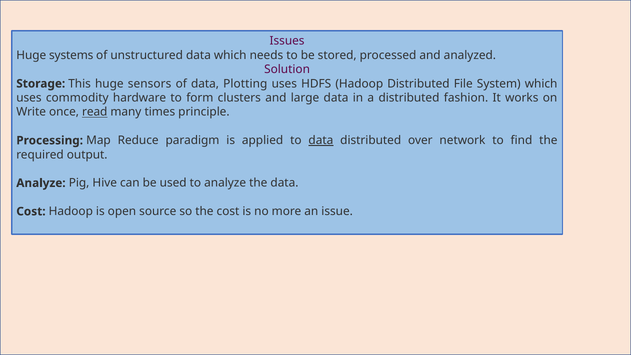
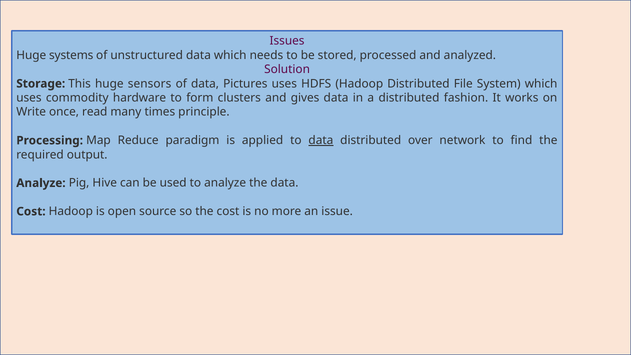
Plotting: Plotting -> Pictures (245, 84)
large: large -> gives (305, 98)
read underline: present -> none (95, 112)
